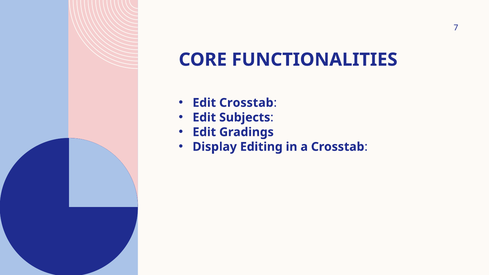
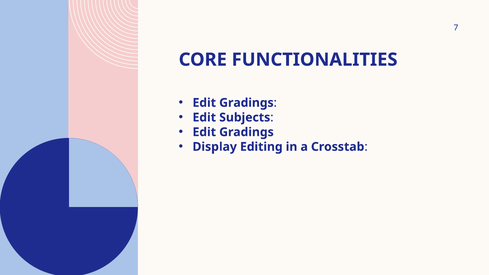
Crosstab: Crosstab -> Gradings (246, 103)
